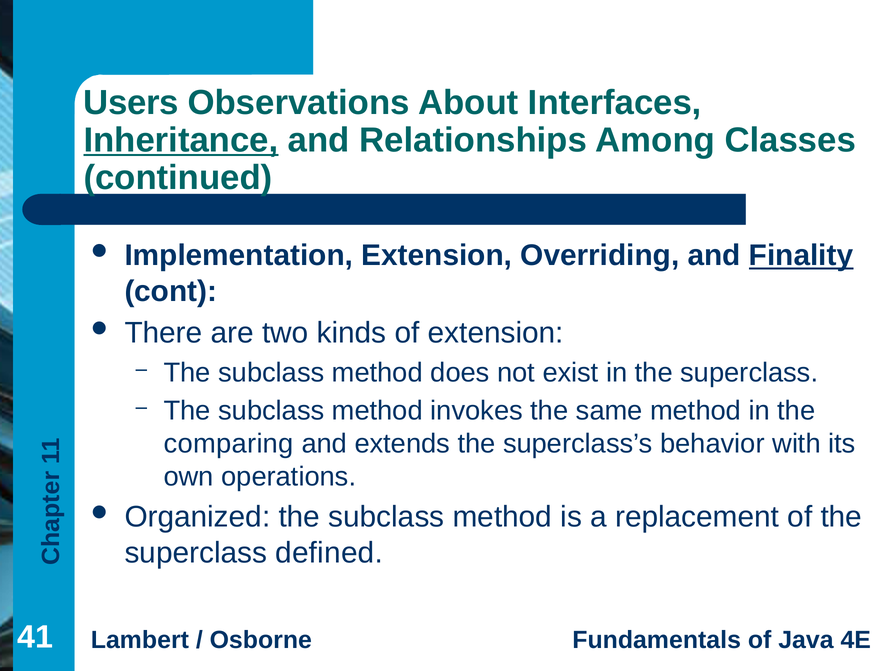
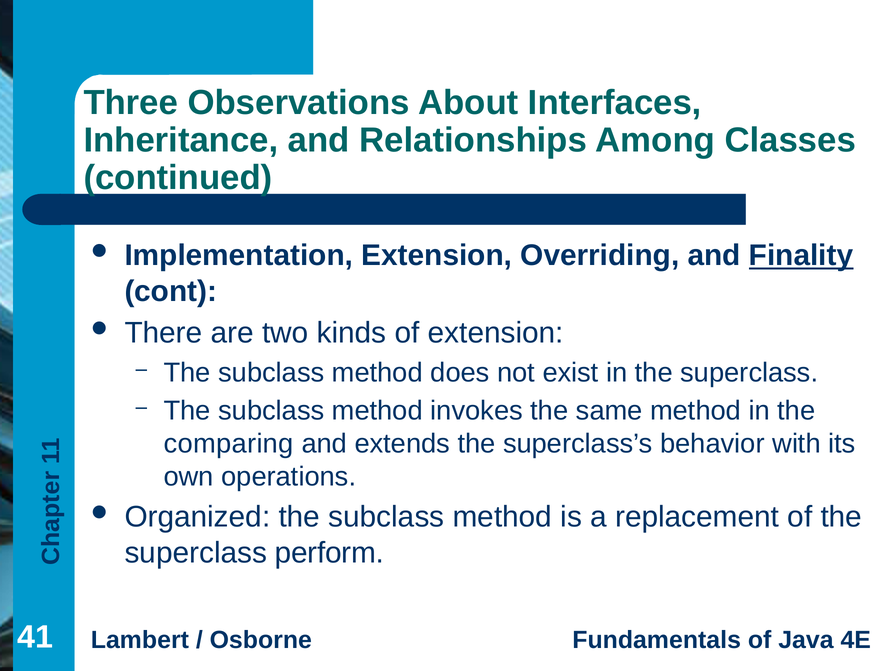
Users: Users -> Three (131, 103)
Inheritance underline: present -> none (181, 140)
defined: defined -> perform (329, 553)
